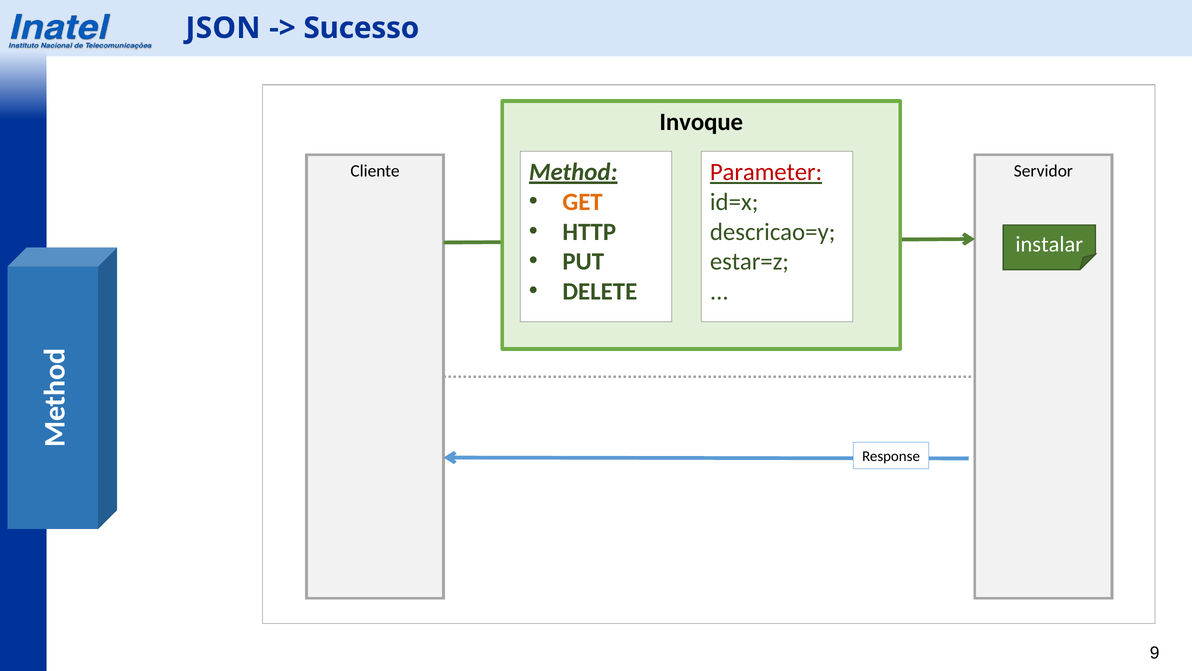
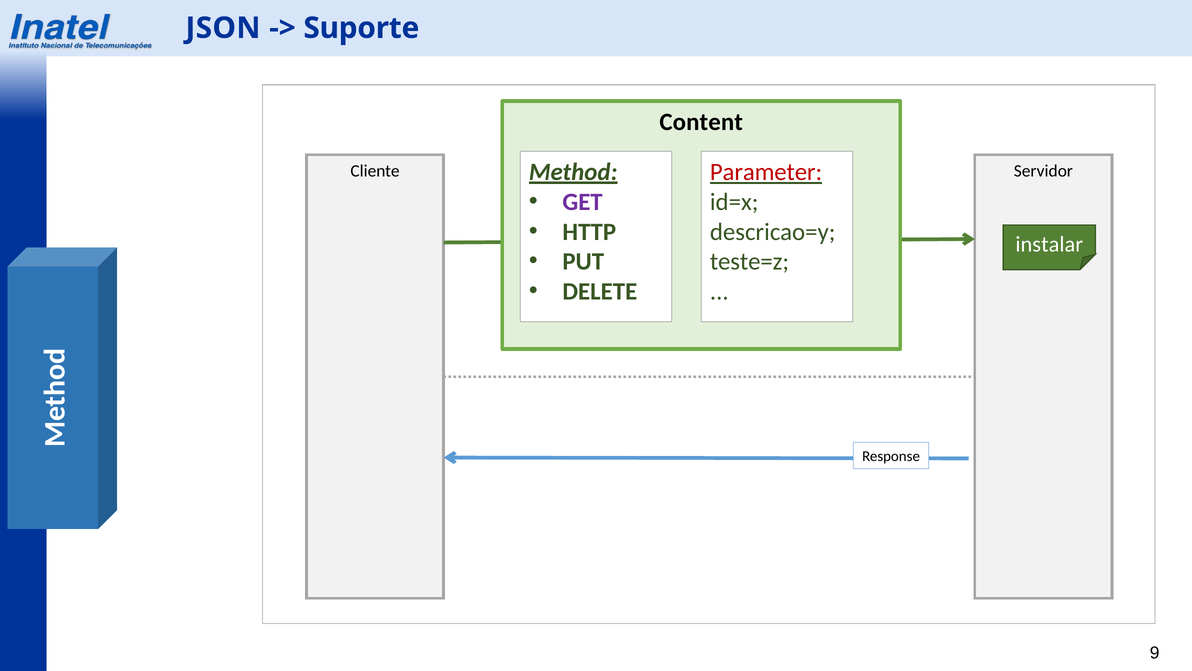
Sucesso: Sucesso -> Suporte (361, 28)
Invoque: Invoque -> Content (701, 122)
GET colour: orange -> purple (583, 202)
estar=z: estar=z -> teste=z (749, 262)
